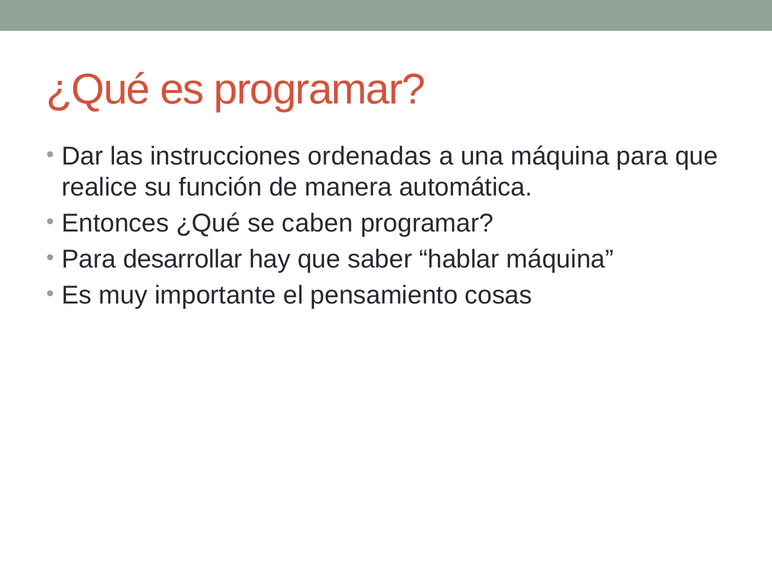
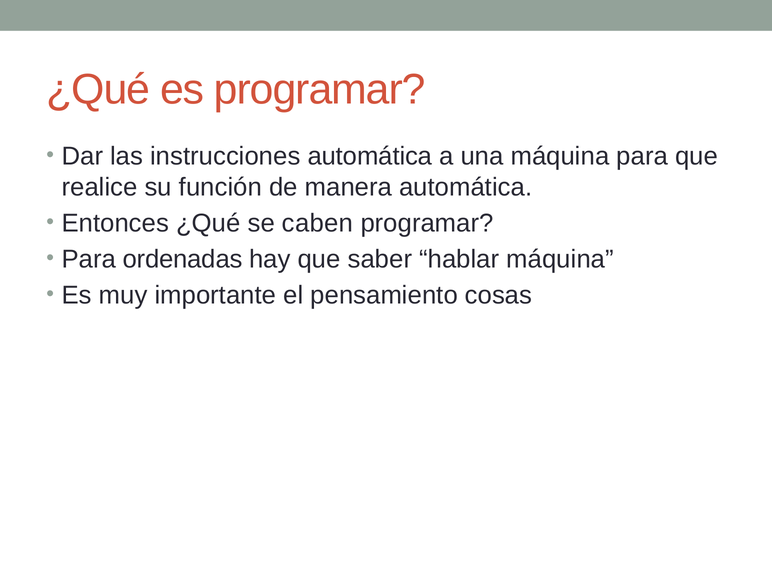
instrucciones ordenadas: ordenadas -> automática (370, 156)
desarrollar: desarrollar -> ordenadas (183, 259)
